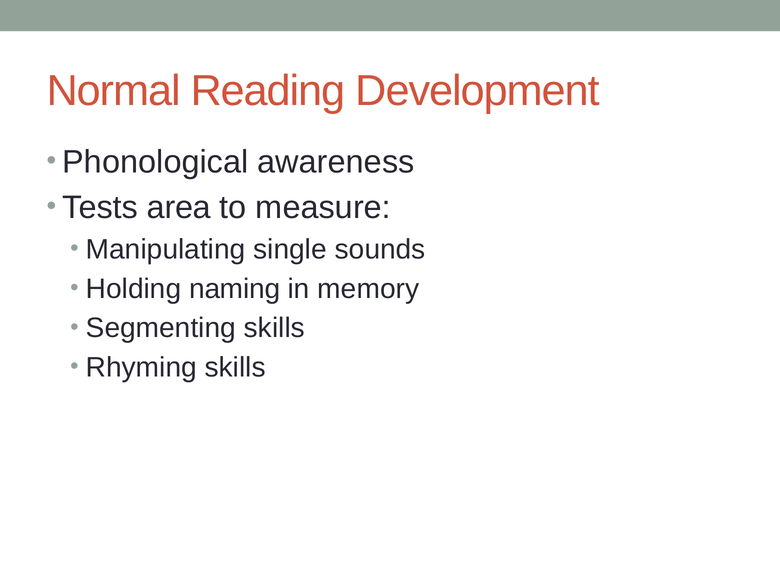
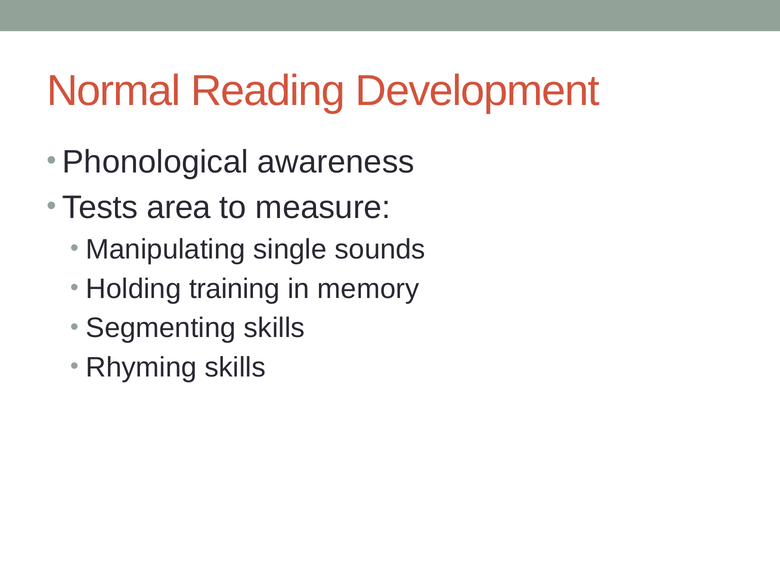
naming: naming -> training (235, 289)
